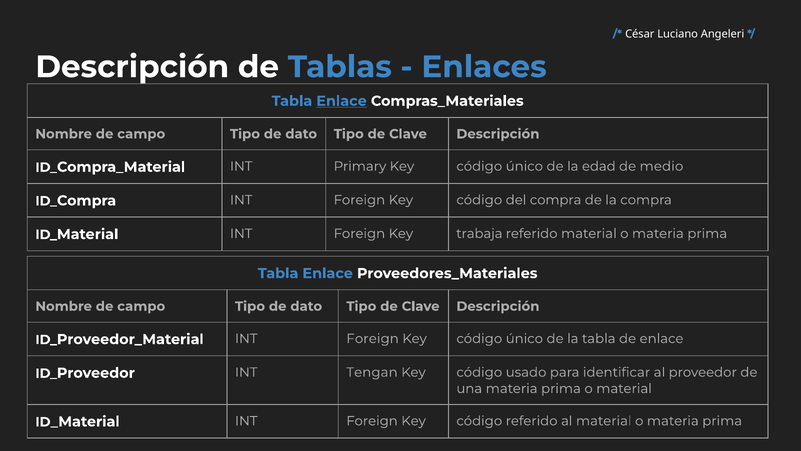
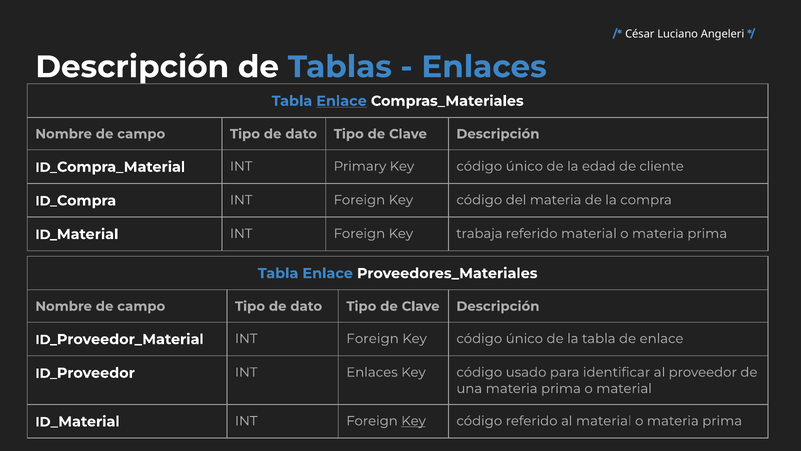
medio: medio -> cliente (662, 166)
del compra: compra -> materia (556, 200)
INT Tengan: Tengan -> Enlaces (372, 372)
Key underline: none -> present (414, 421)
